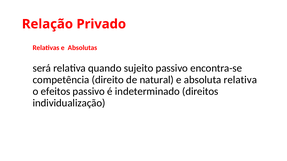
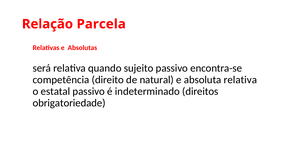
Privado: Privado -> Parcela (101, 24)
efeitos: efeitos -> estatal (55, 92)
individualização: individualização -> obrigatoriedade (69, 103)
